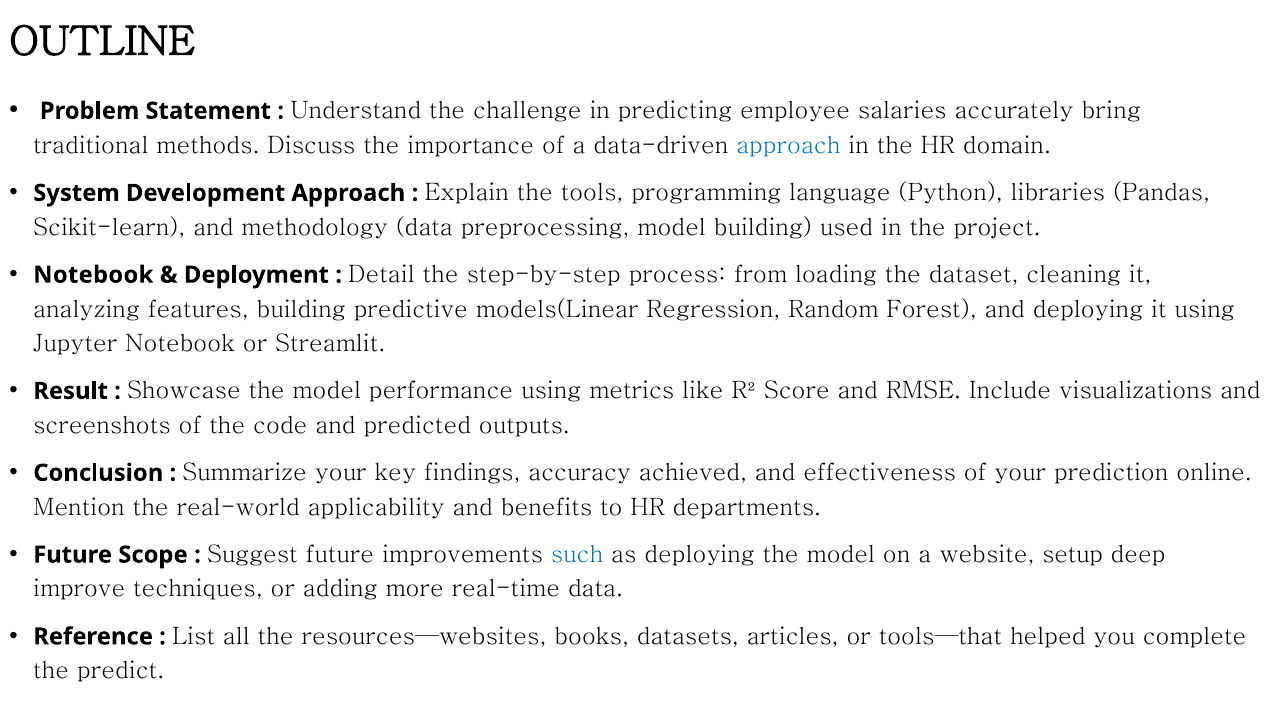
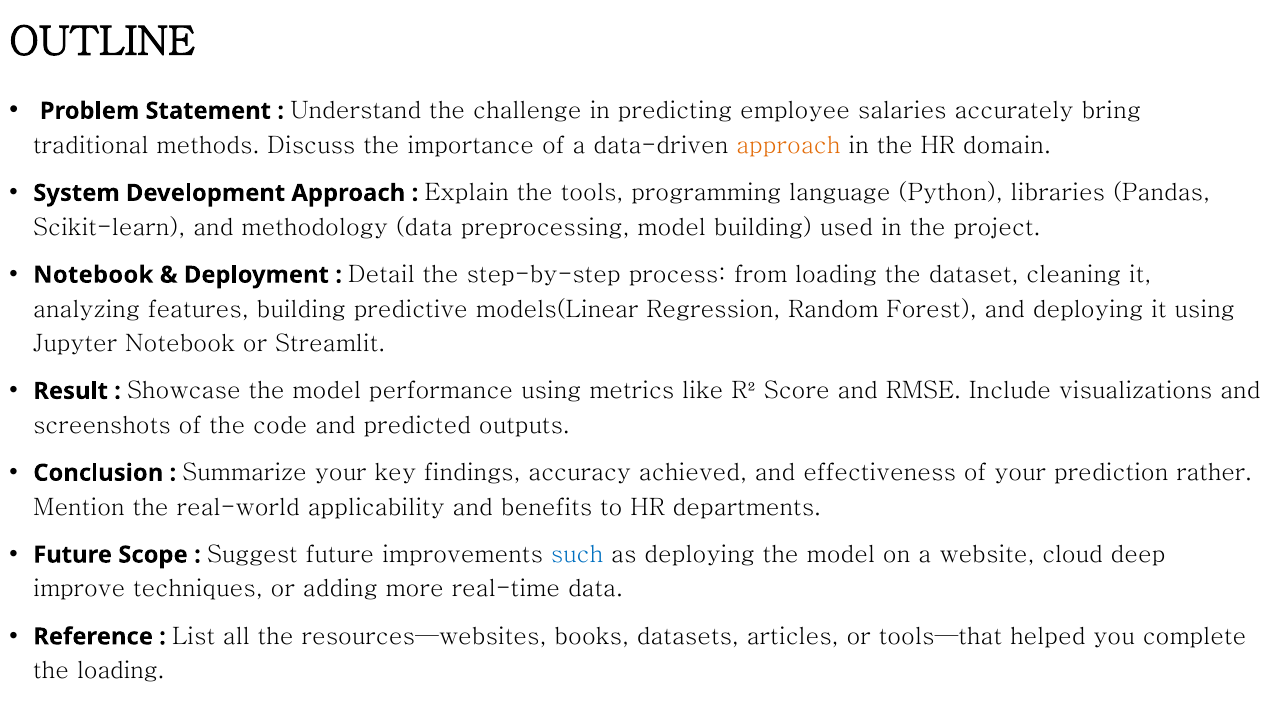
approach colour: blue -> orange (788, 146)
online: online -> rather (1214, 473)
setup: setup -> cloud (1073, 555)
the predict: predict -> loading (121, 671)
